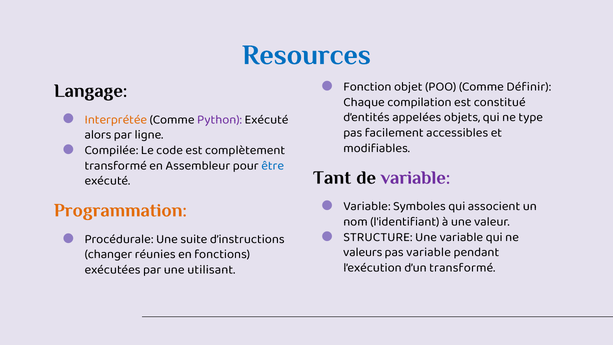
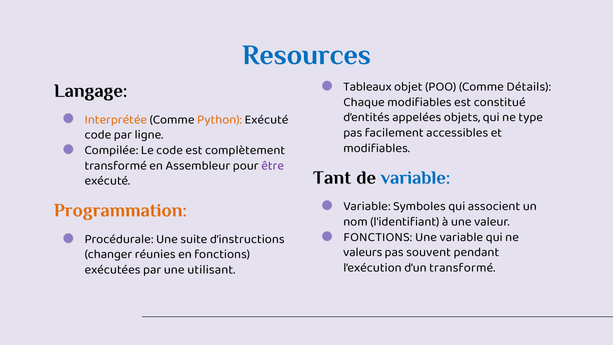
Fonction: Fonction -> Tableaux (367, 87)
Définir: Définir -> Détails (529, 87)
Chaque compilation: compilation -> modifiables (419, 102)
Python colour: purple -> orange (220, 119)
alors: alors -> code (98, 135)
être colour: blue -> purple (273, 165)
variable colour: purple -> blue (415, 177)
STRUCTURE: STRUCTURE -> FONCTIONS (378, 237)
pas variable: variable -> souvent (429, 252)
